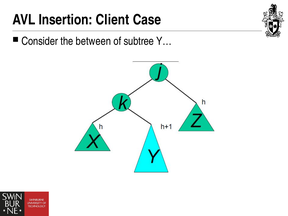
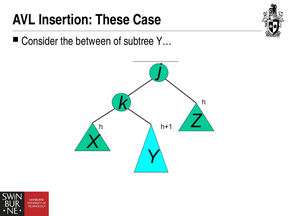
Client: Client -> These (113, 20)
